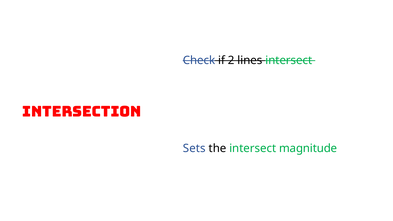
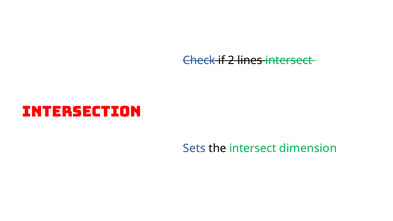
magnitude: magnitude -> dimension (308, 148)
